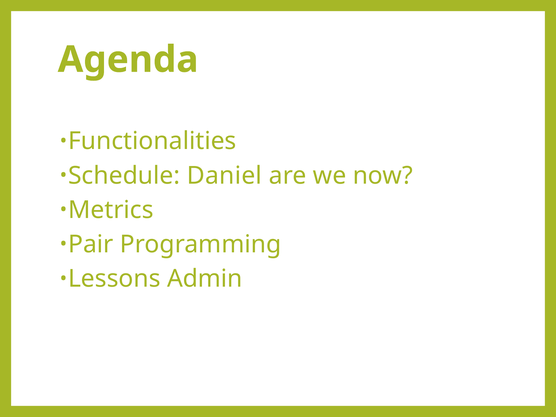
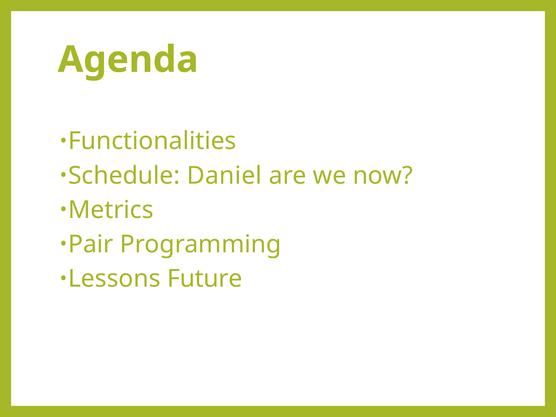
Admin: Admin -> Future (205, 279)
